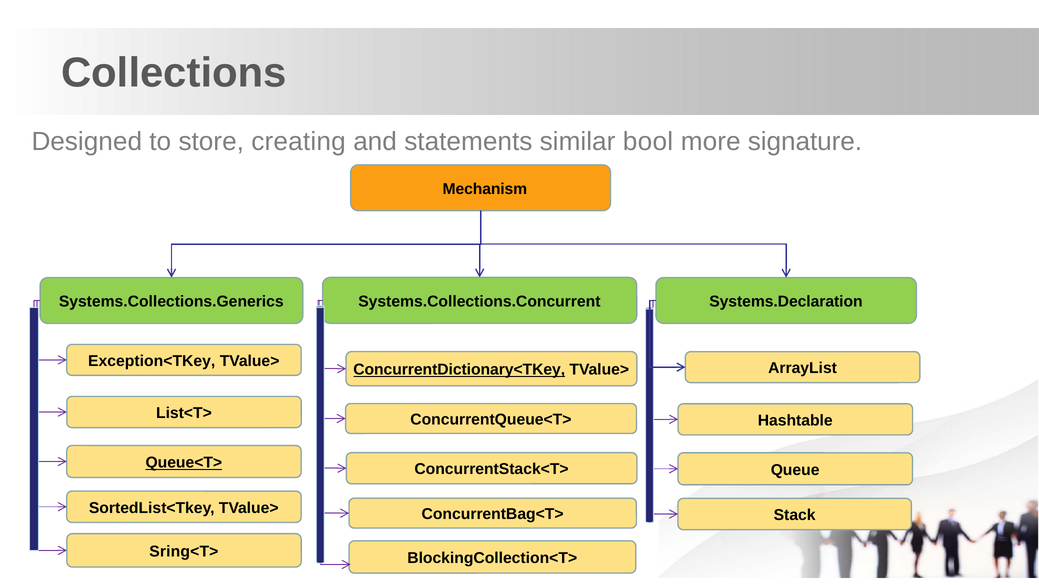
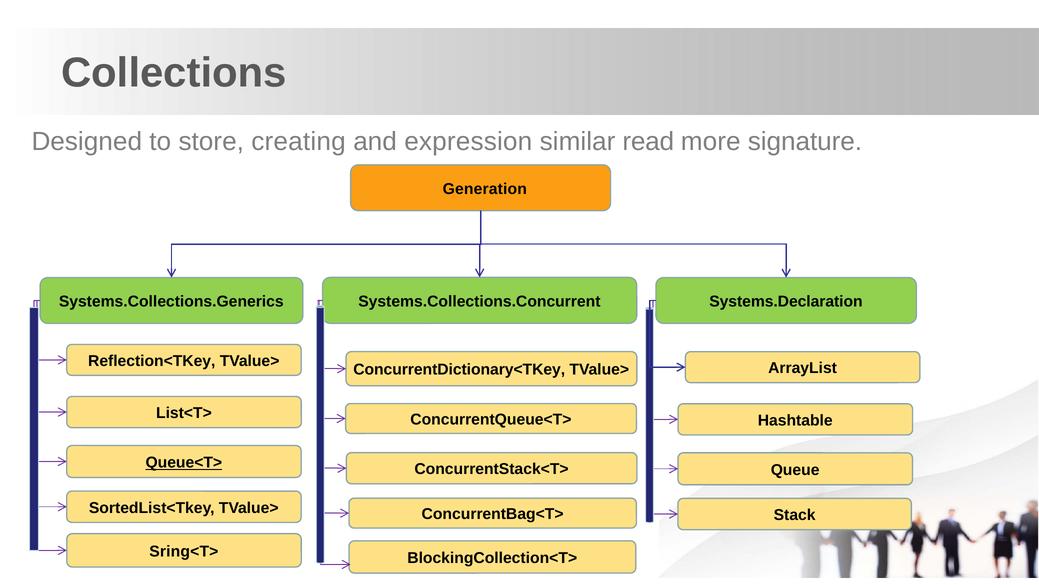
statements: statements -> expression (468, 141)
bool: bool -> read (648, 141)
Mechanism: Mechanism -> Generation (485, 189)
Exception<TKey: Exception<TKey -> Reflection<TKey (152, 361)
ConcurrentDictionary<TKey underline: present -> none (459, 369)
